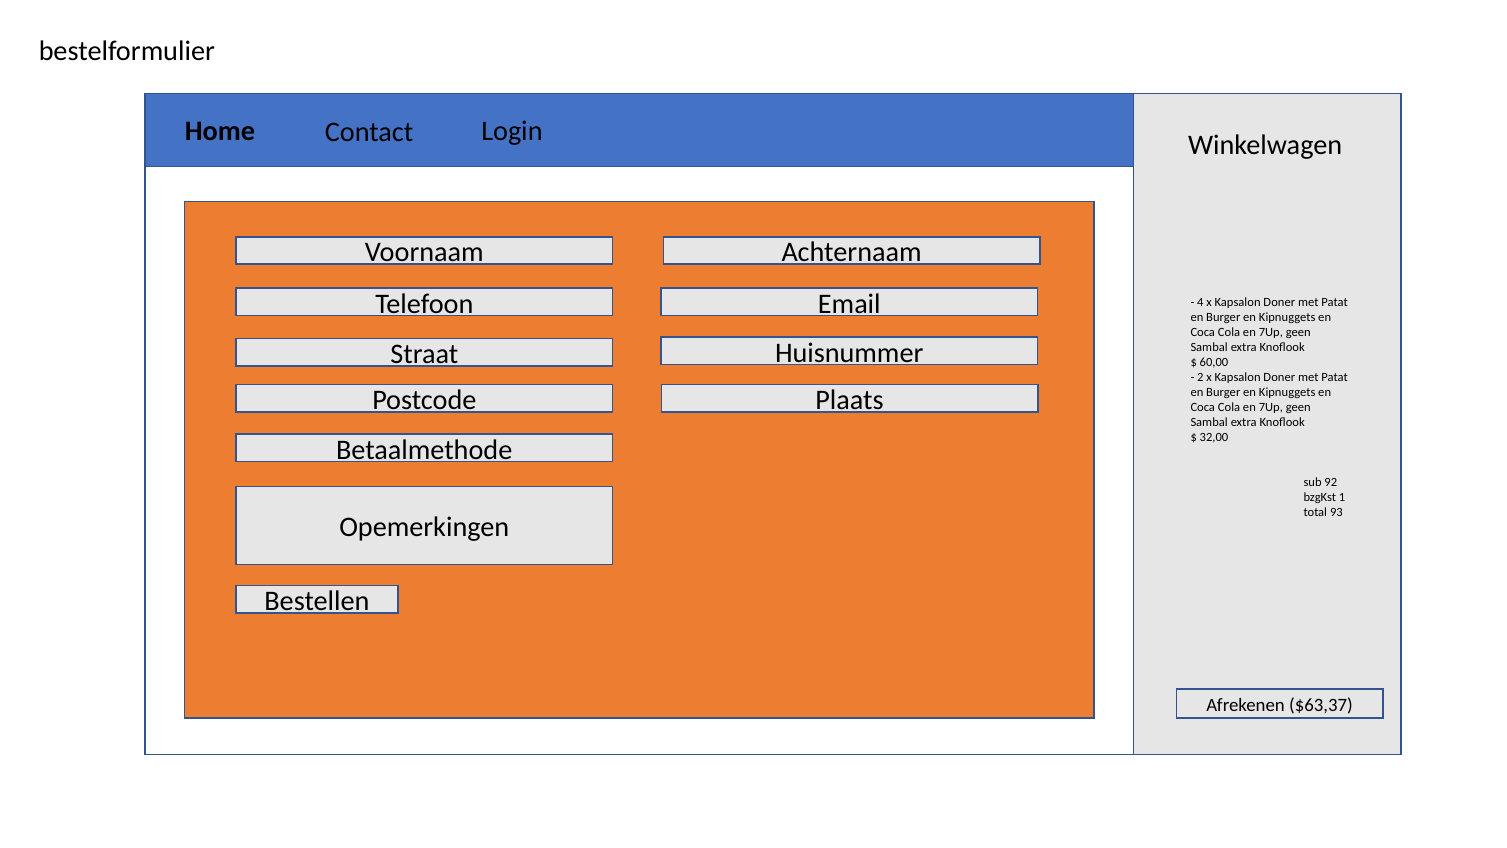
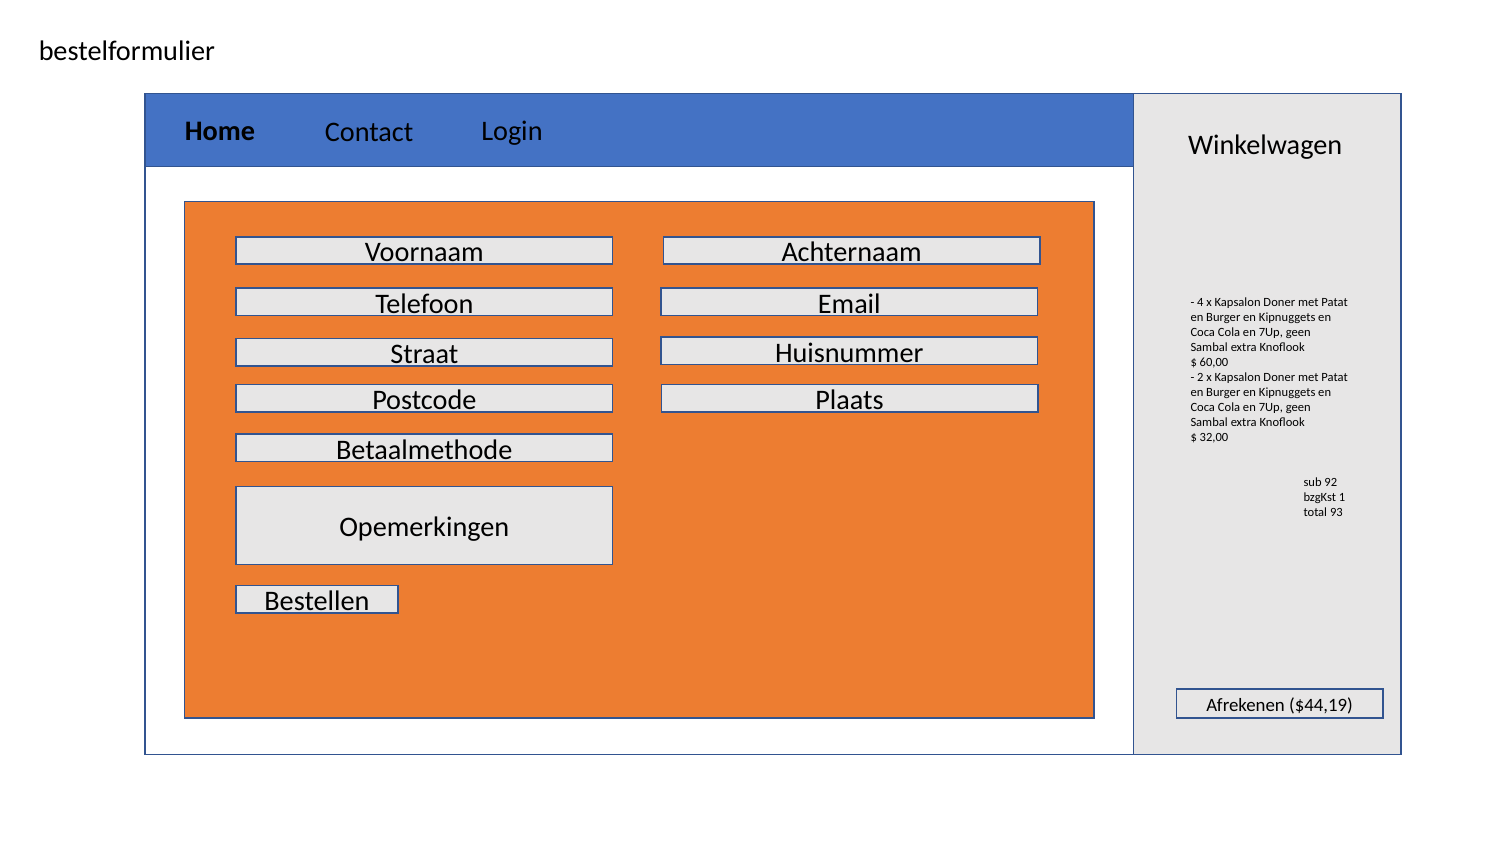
$63,37: $63,37 -> $44,19 (1321, 705)
